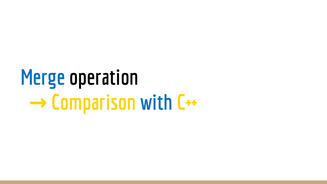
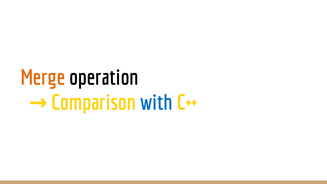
Merge colour: blue -> orange (43, 78)
